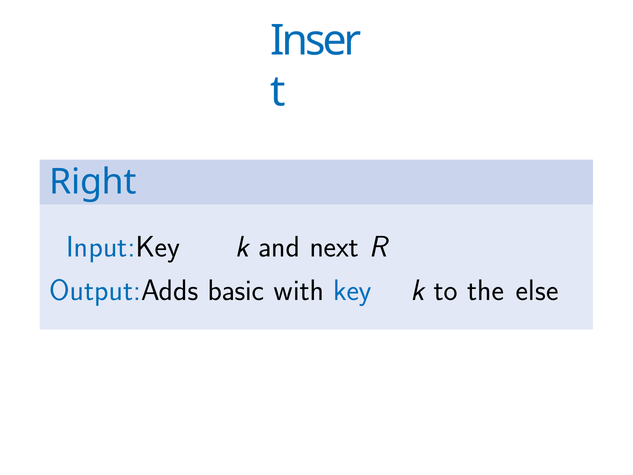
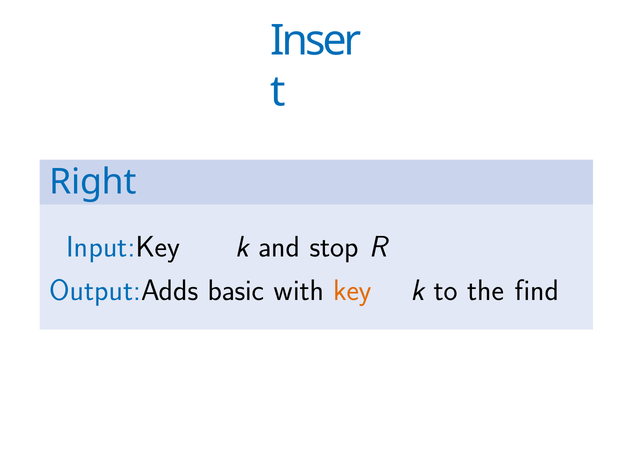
next: next -> stop (334, 247)
key colour: blue -> orange (352, 290)
else: else -> find (537, 290)
